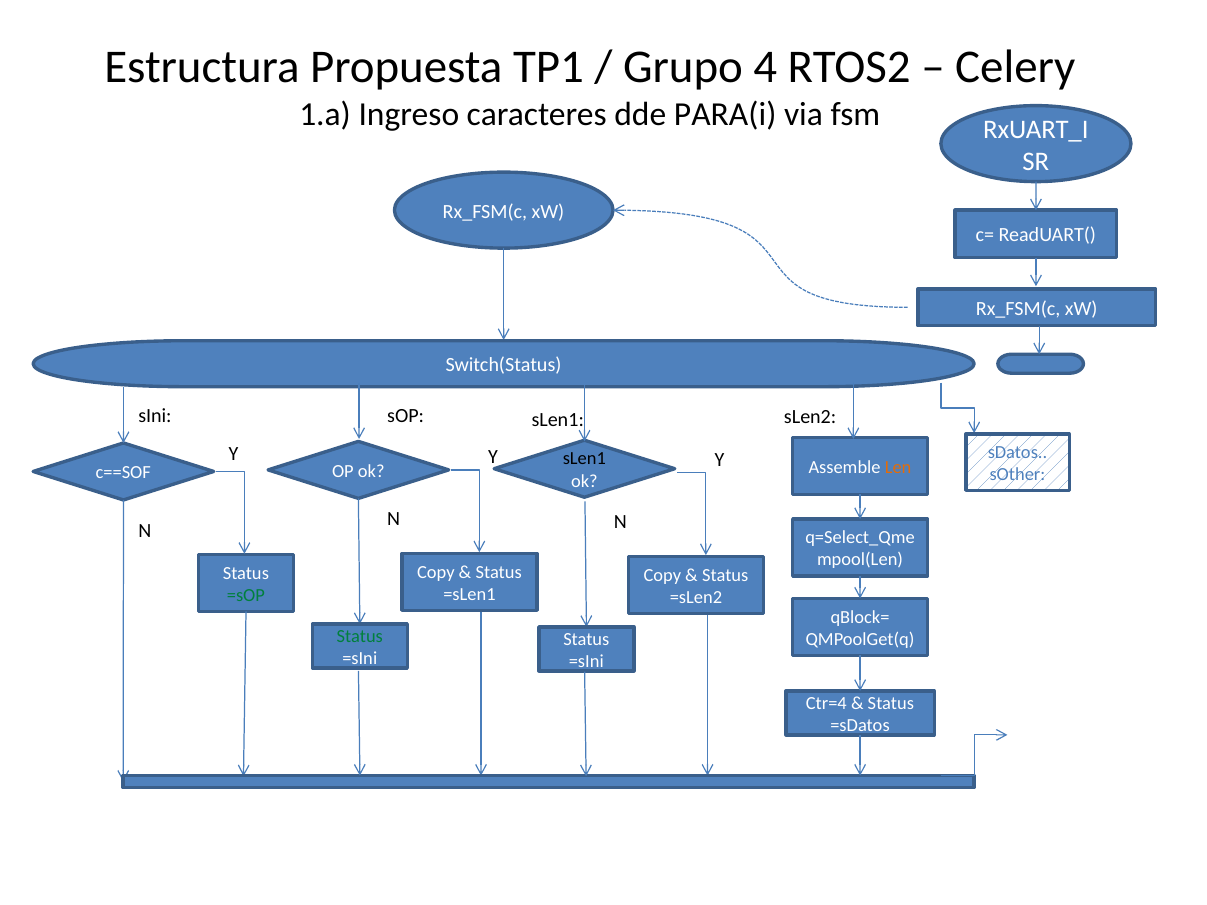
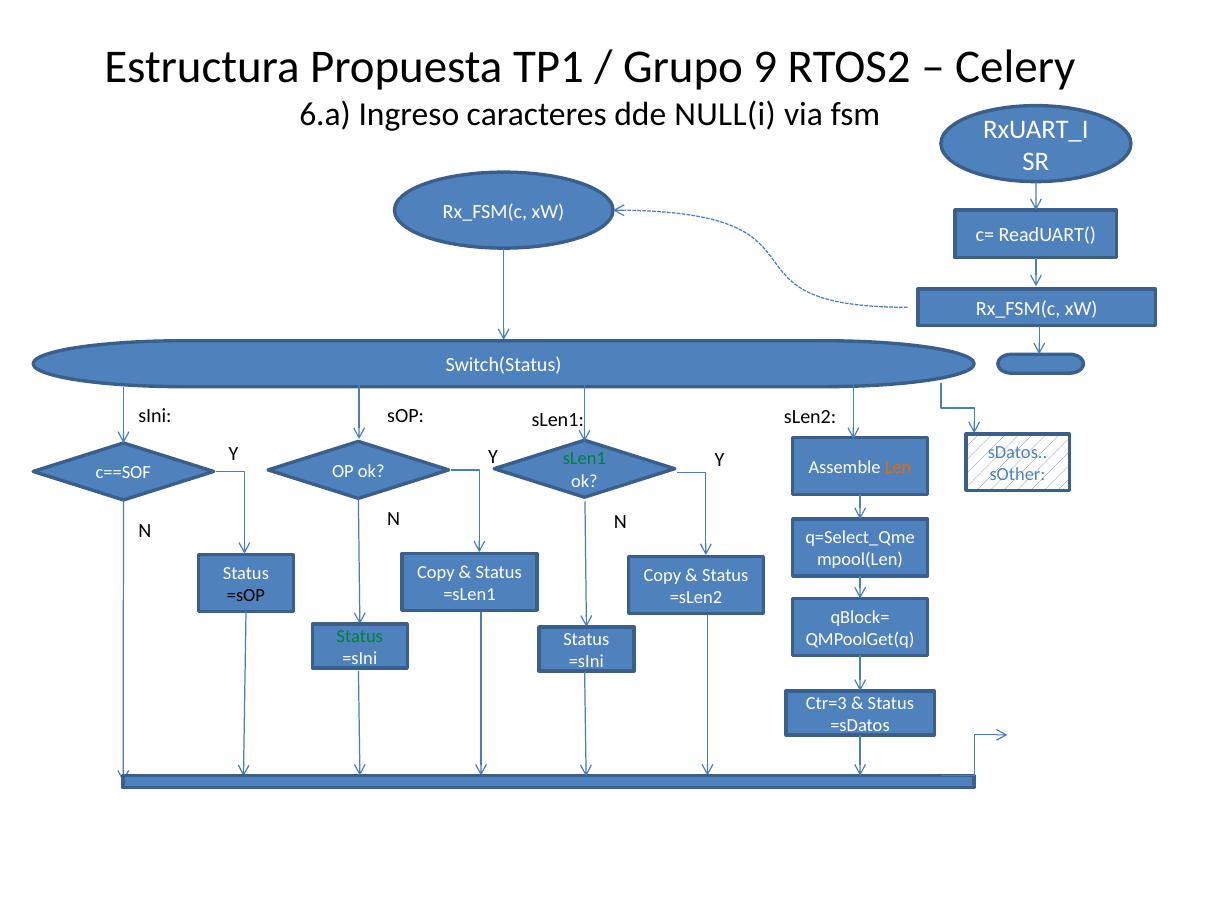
4: 4 -> 9 (765, 67)
1.a: 1.a -> 6.a (325, 114)
PARA(i: PARA(i -> NULL(i (725, 114)
sLen1 colour: black -> green (584, 459)
=sOP colour: green -> black (246, 595)
Ctr=4: Ctr=4 -> Ctr=3 (826, 703)
